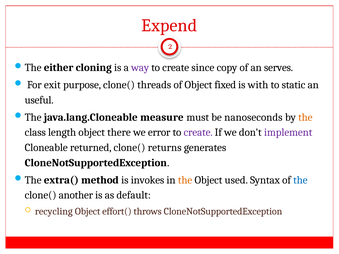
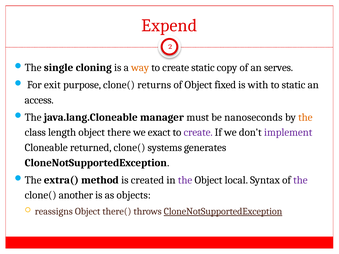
either: either -> single (59, 68)
way colour: purple -> orange (140, 68)
create since: since -> static (203, 68)
threads: threads -> returns (154, 85)
useful: useful -> access (39, 100)
measure: measure -> manager (162, 117)
error: error -> exact (159, 133)
returns: returns -> systems (165, 148)
invokes: invokes -> created (147, 180)
the colour: orange -> purple (185, 180)
used: used -> local (236, 180)
the colour: blue -> purple (300, 180)
default: default -> objects (134, 195)
recycling: recycling -> reassigns (54, 212)
effort(: effort( -> there( (117, 212)
CloneNotSupportedException underline: none -> present (223, 212)
